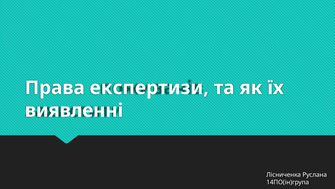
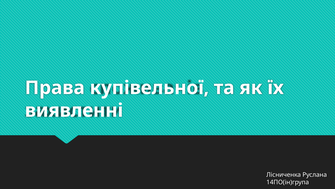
експертизи: експертизи -> купівельної (149, 88)
